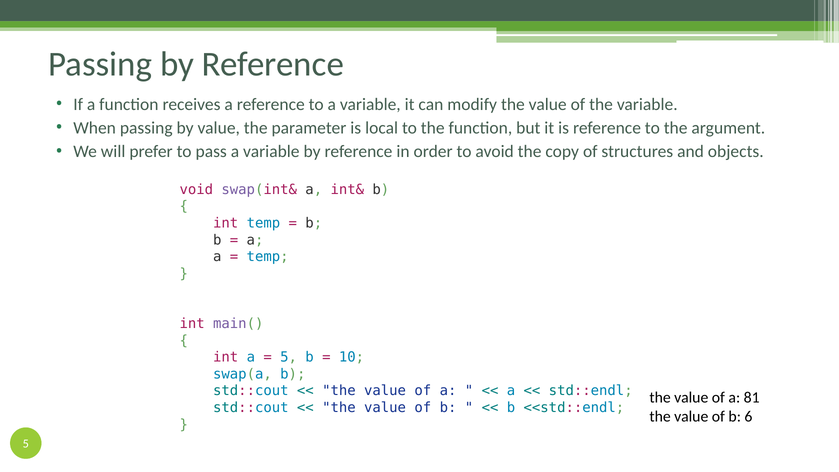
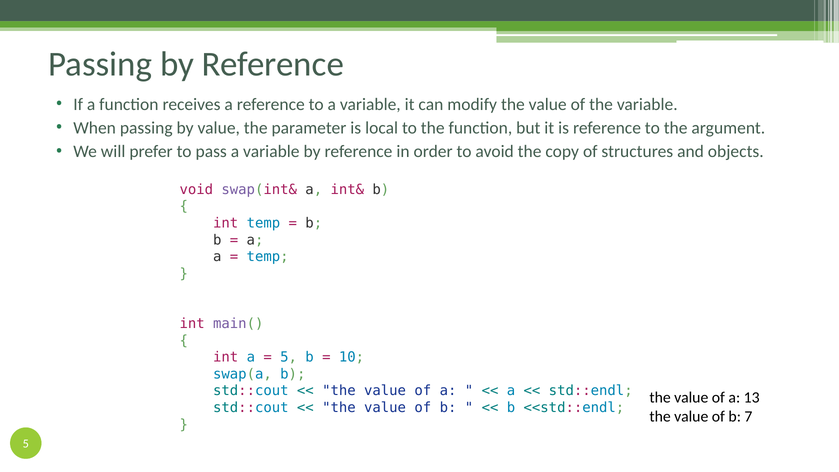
81: 81 -> 13 (752, 397)
6: 6 -> 7 (748, 416)
